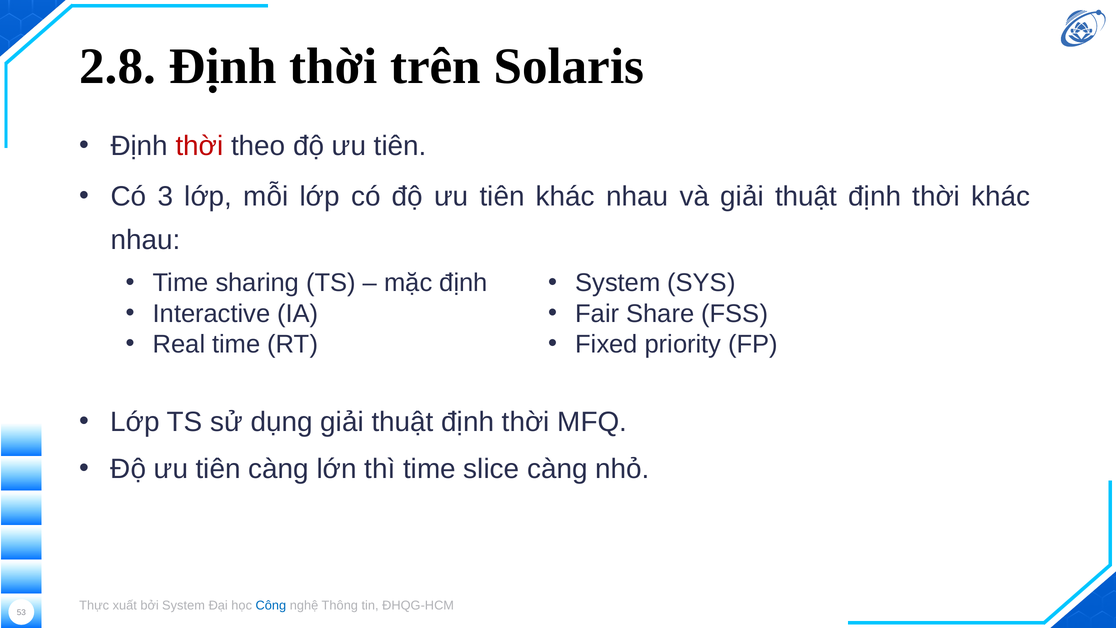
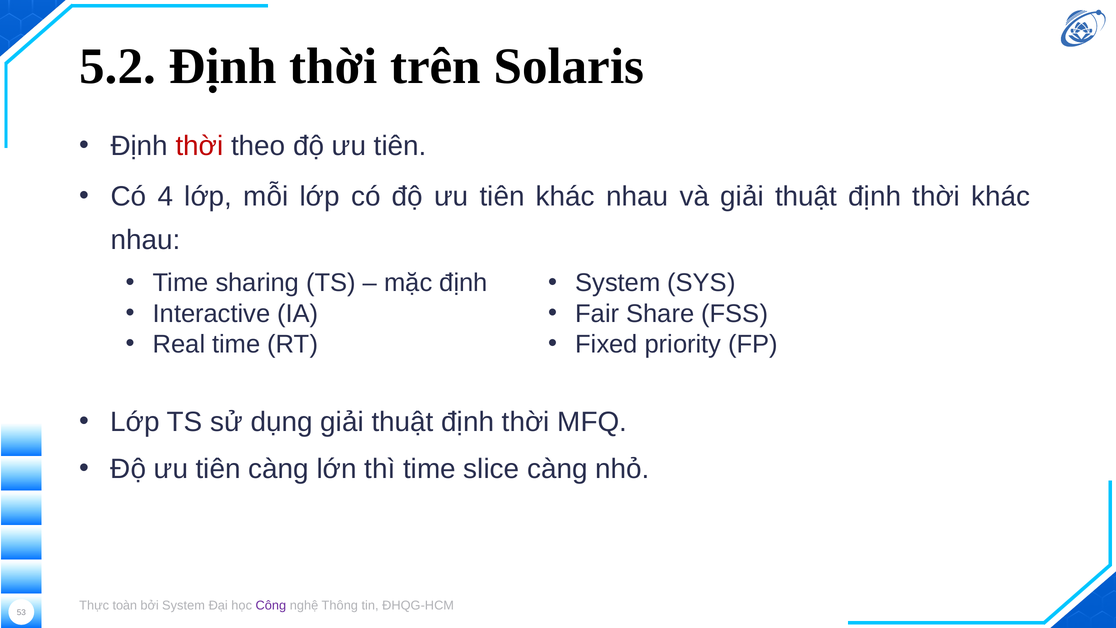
2.8: 2.8 -> 5.2 (118, 66)
3: 3 -> 4 (165, 196)
xuất: xuất -> toàn (125, 605)
Công colour: blue -> purple (271, 605)
